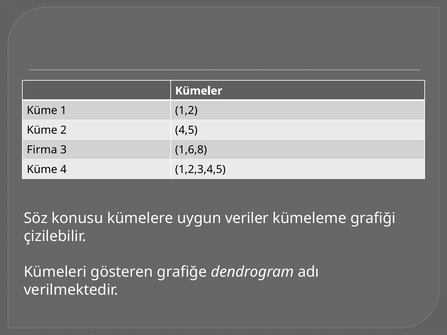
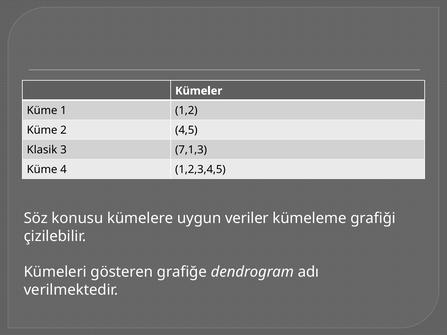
Firma: Firma -> Klasik (42, 150)
1,6,8: 1,6,8 -> 7,1,3 (191, 150)
